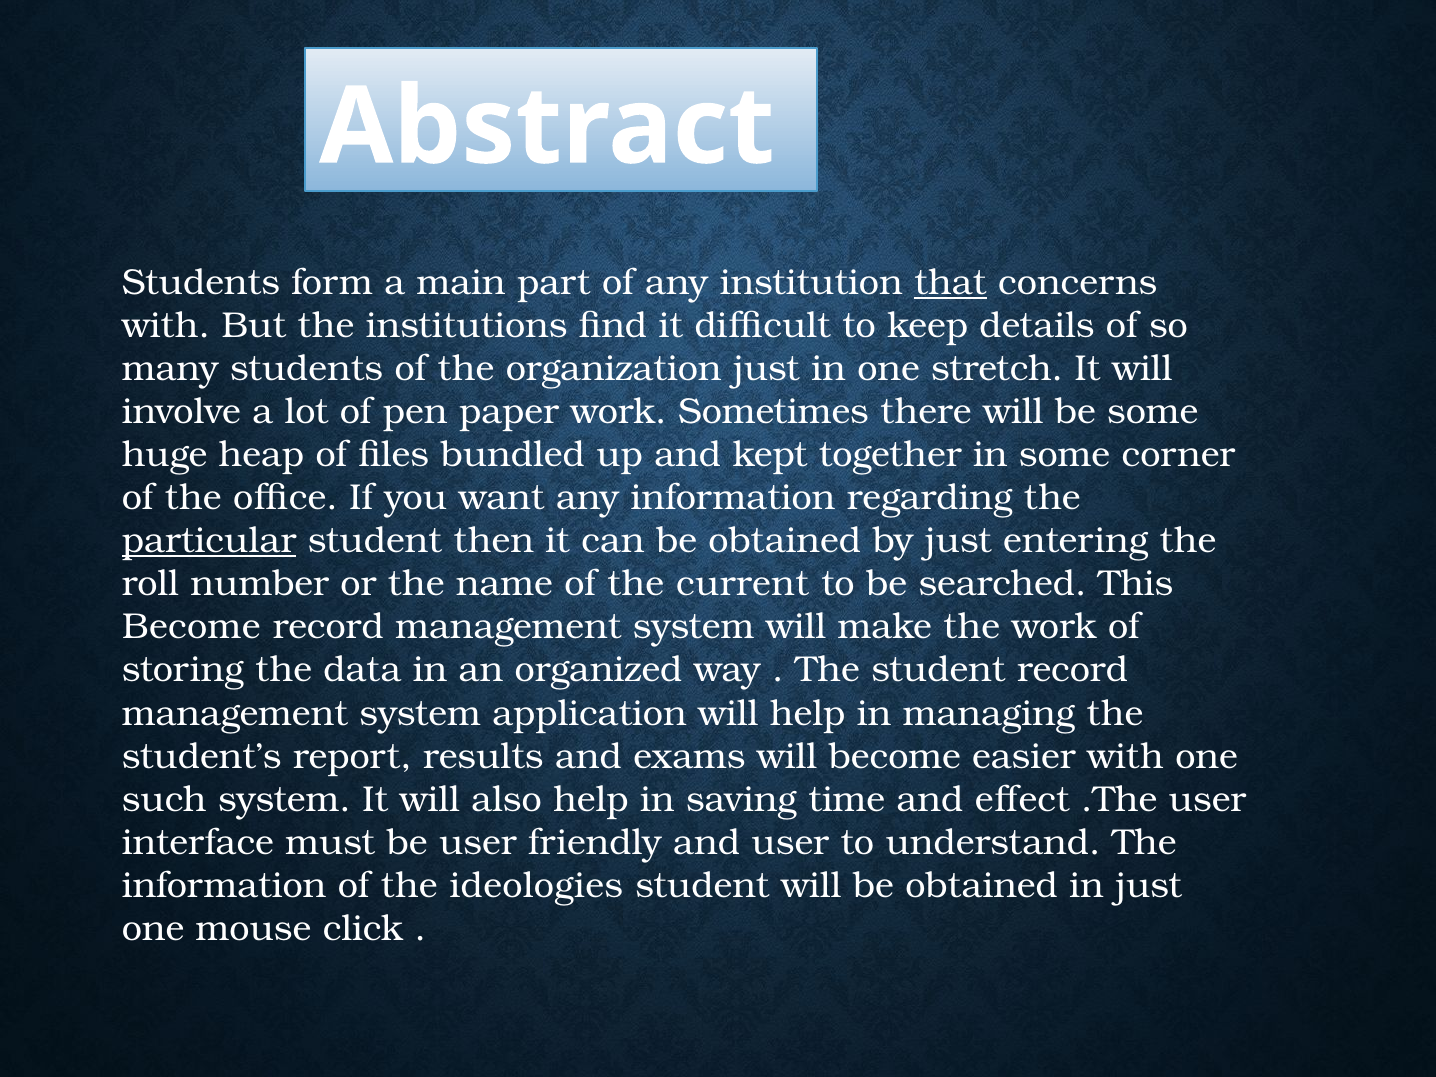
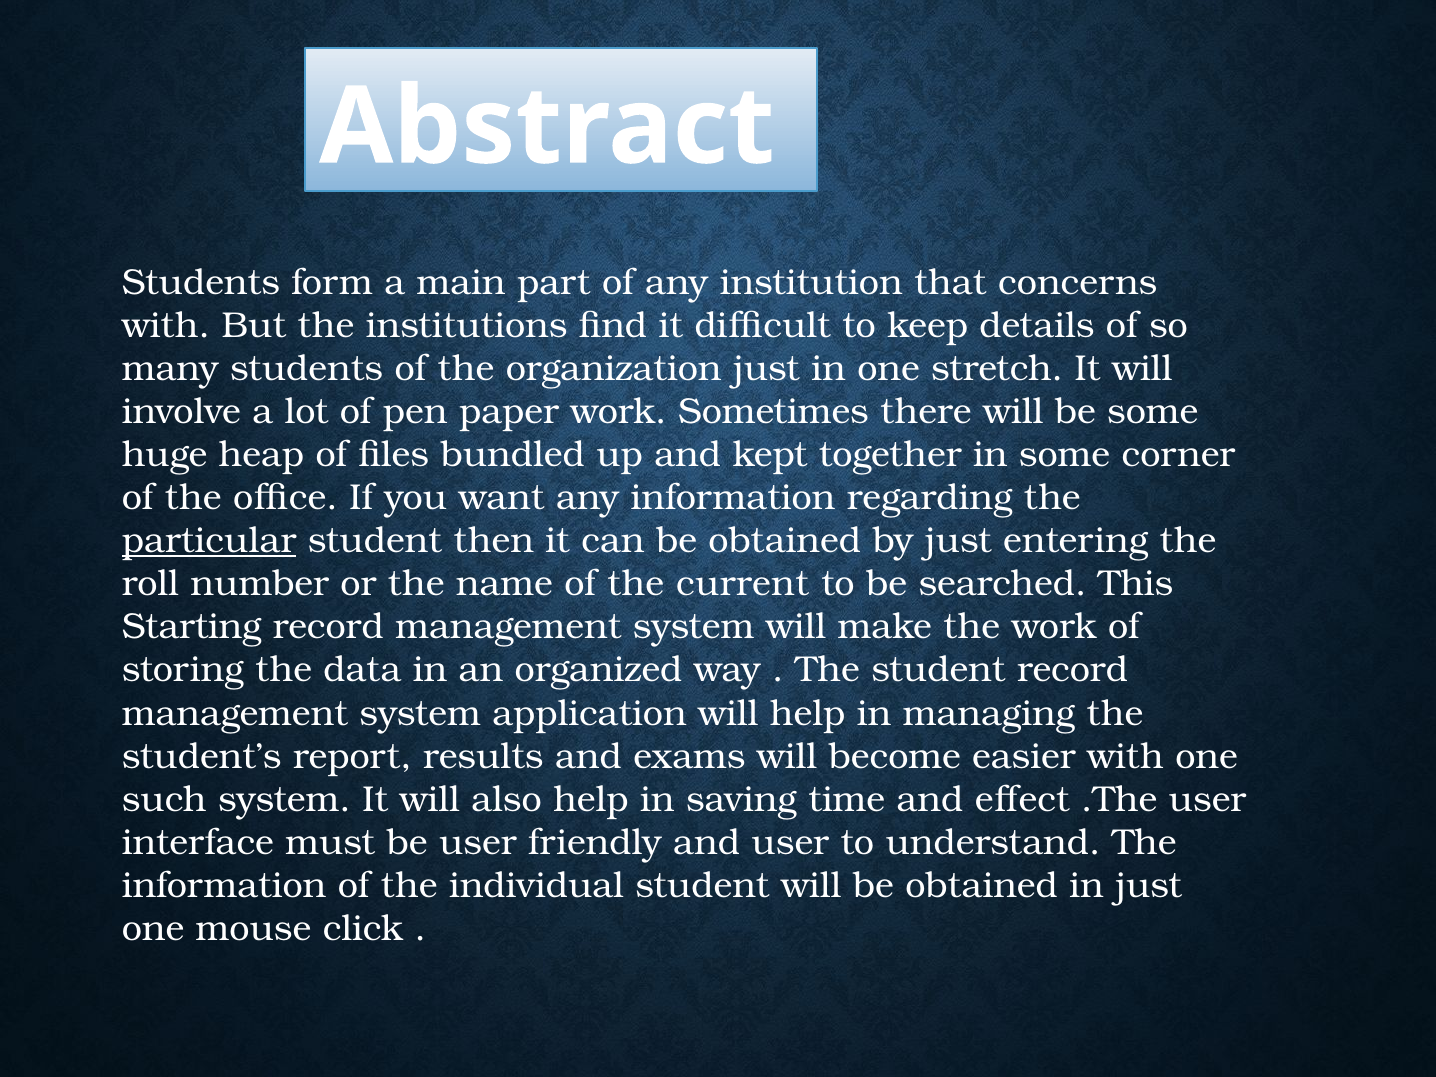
that underline: present -> none (950, 282)
Become: Become -> Starting (192, 627)
ideologies: ideologies -> individual (537, 885)
